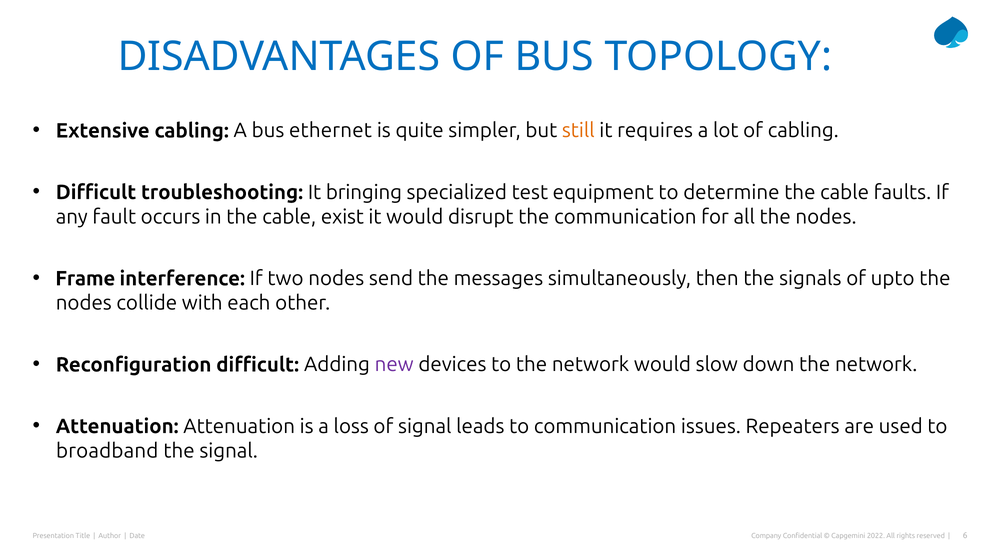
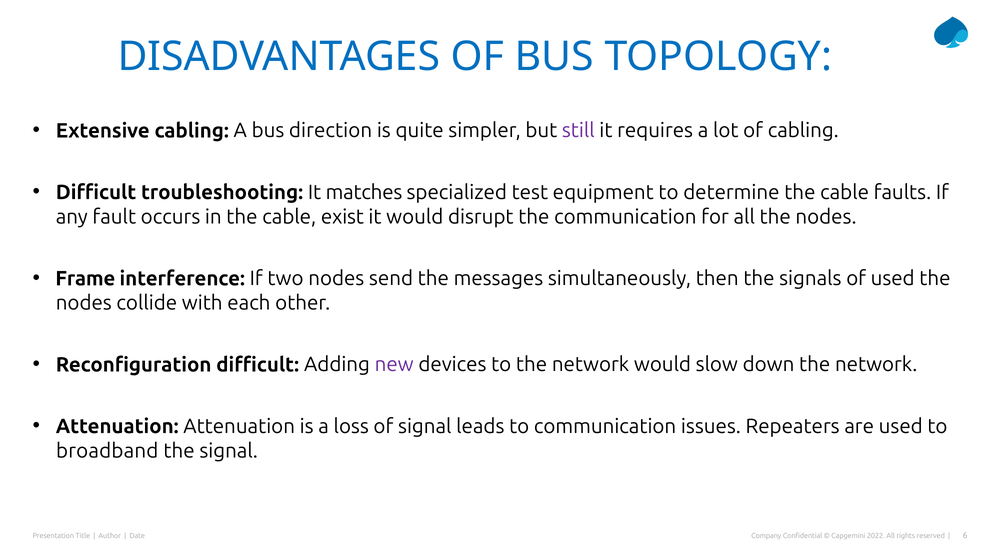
ethernet: ethernet -> direction (331, 131)
still colour: orange -> purple (578, 131)
bringing: bringing -> matches (364, 192)
of upto: upto -> used (893, 279)
